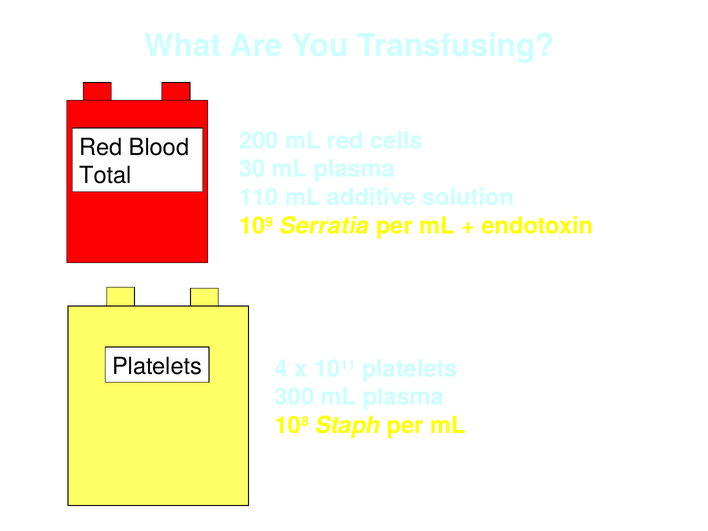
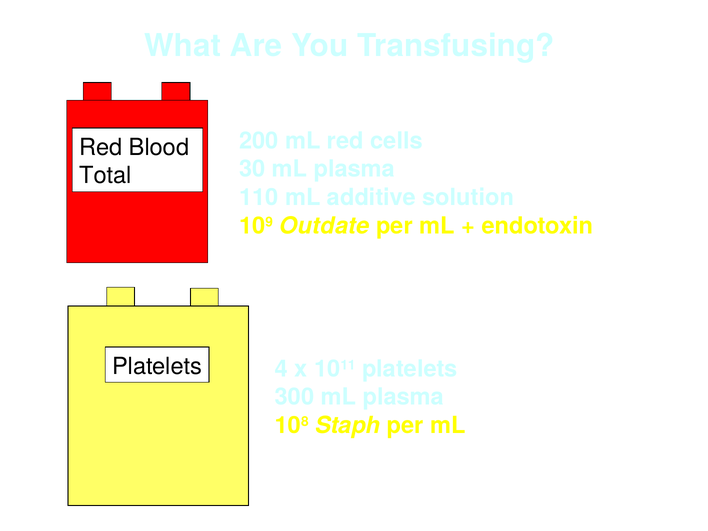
Serratia: Serratia -> Outdate (324, 226)
